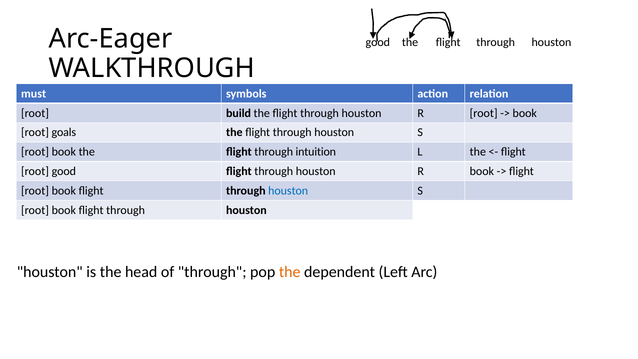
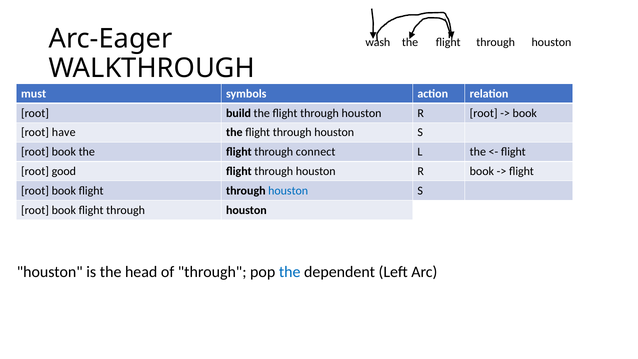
good: good -> wash (378, 42)
goals: goals -> have (64, 132)
intuition: intuition -> connect (316, 152)
the colour: orange -> blue (290, 272)
